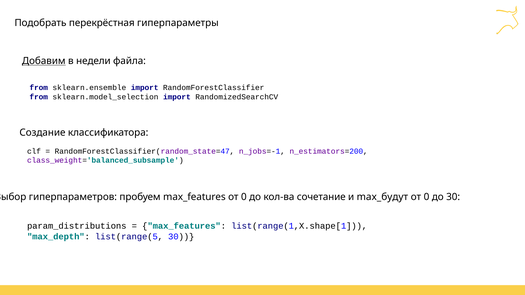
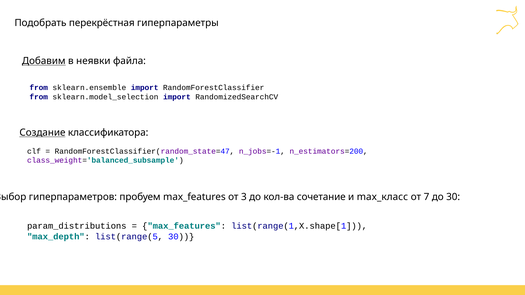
недели: недели -> неявки (93, 61)
Создание underline: none -> present (42, 133)
max_features от 0: 0 -> 3 (244, 197)
max_будут: max_будут -> max_класс (382, 197)
0: 0 -> 7 (427, 197)
